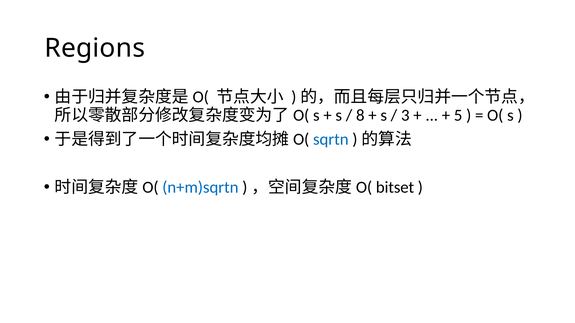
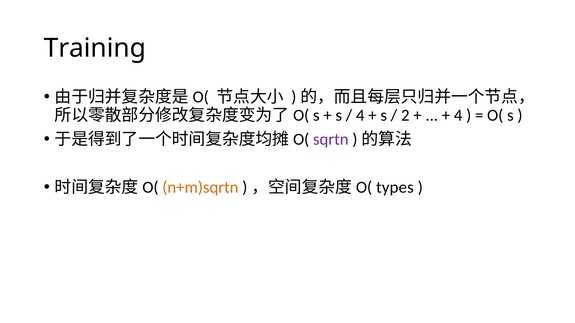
Regions: Regions -> Training (95, 48)
8: 8 -> 4 (360, 115)
3: 3 -> 2 (405, 115)
5: 5 -> 4 (458, 115)
sqrtn colour: blue -> purple (331, 139)
n+m)sqrtn colour: blue -> orange (200, 188)
bitset: bitset -> types (395, 188)
